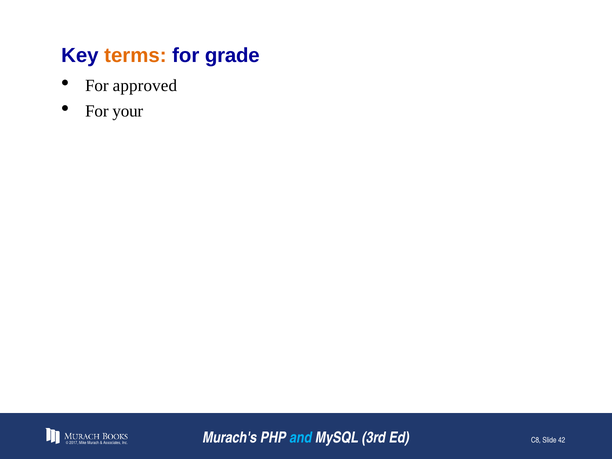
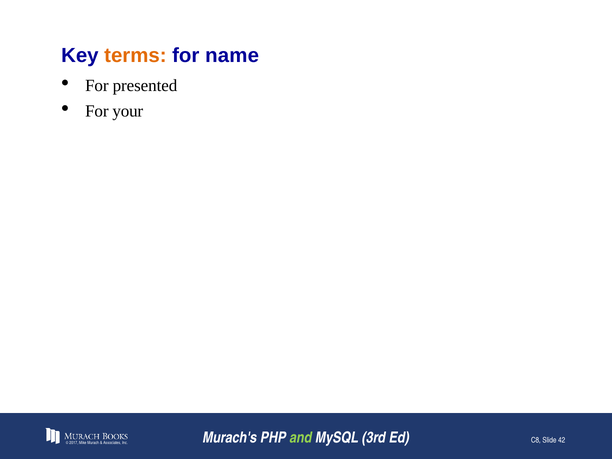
grade: grade -> name (232, 56)
approved: approved -> presented (145, 86)
and colour: light blue -> light green (301, 438)
